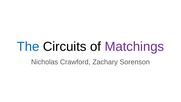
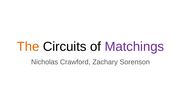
The colour: blue -> orange (28, 46)
